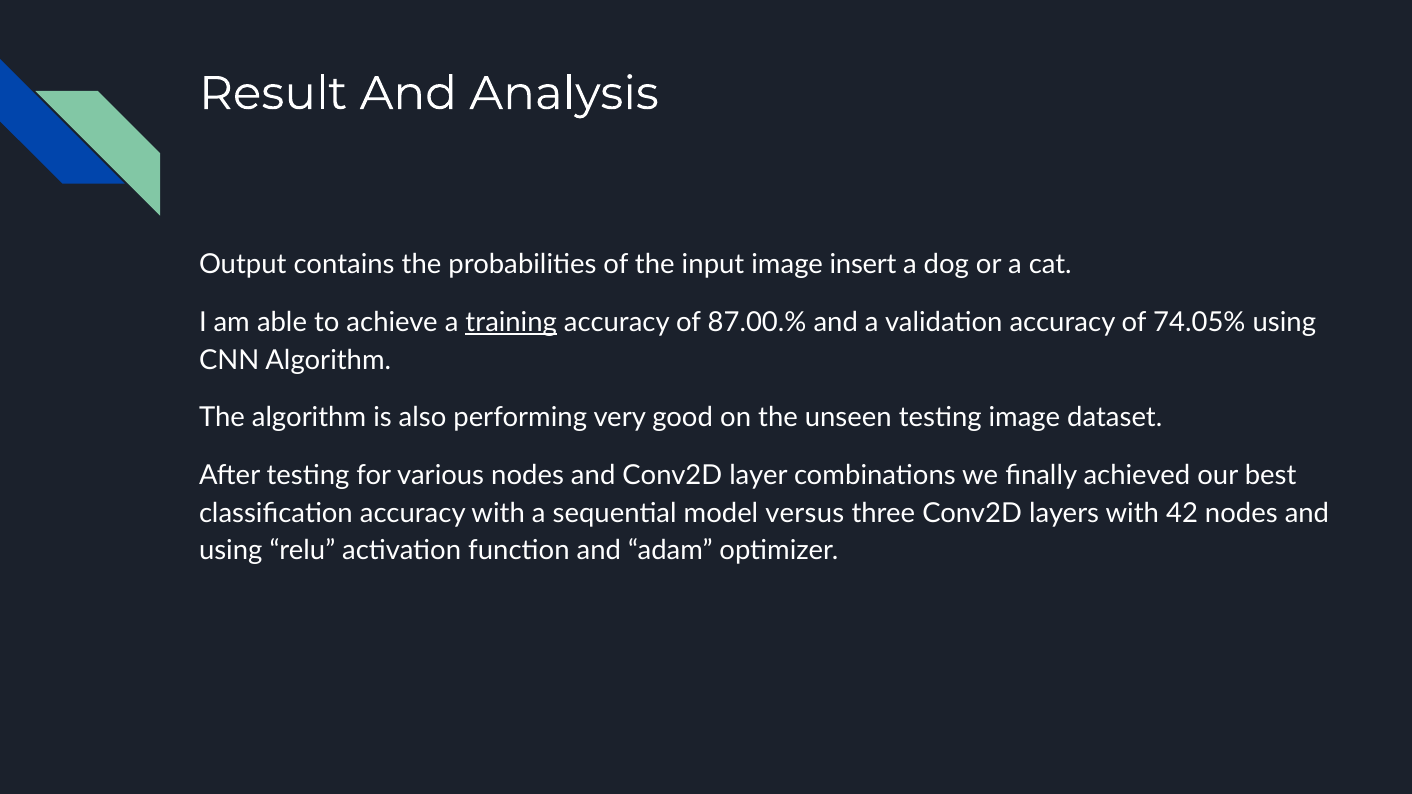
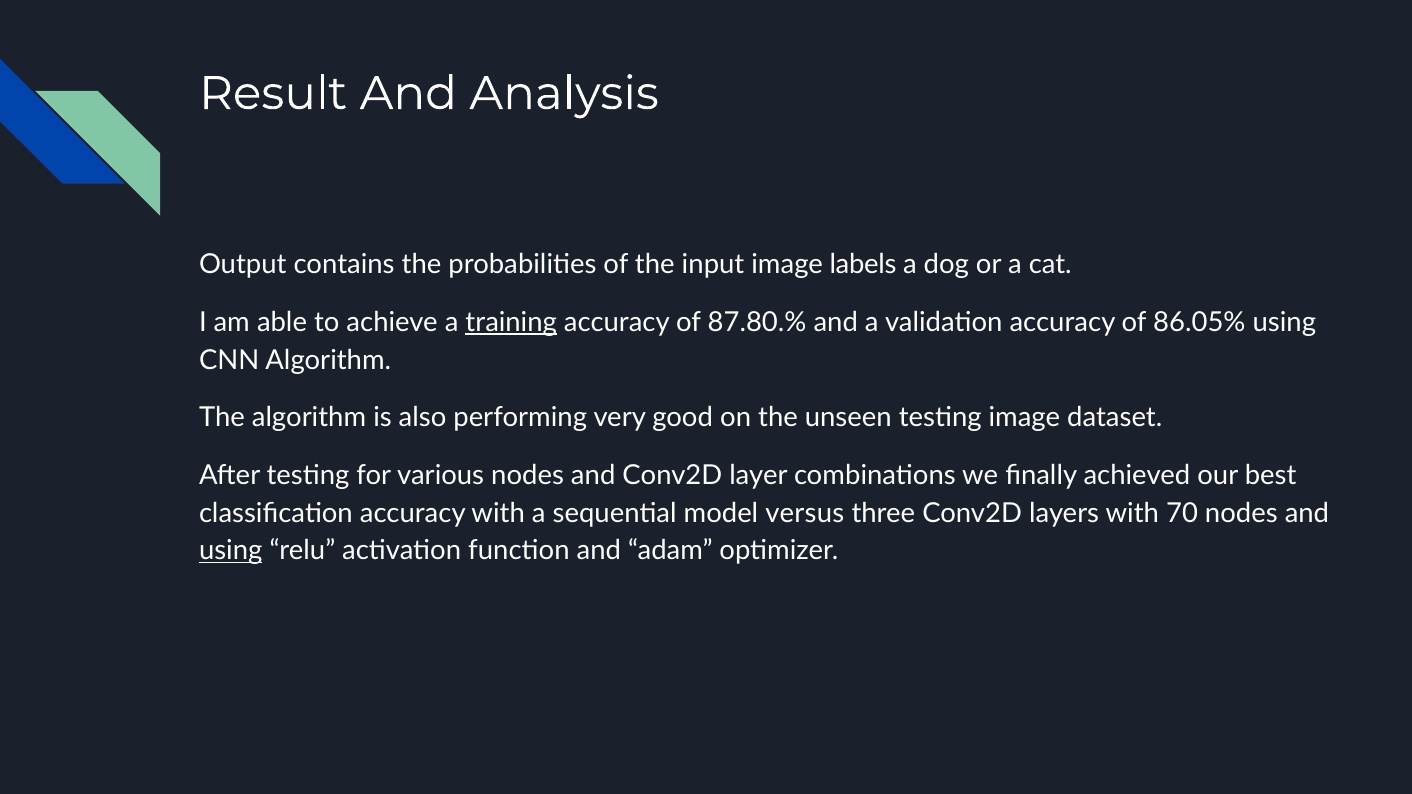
insert: insert -> labels (863, 265)
87.00.%: 87.00.% -> 87.80.% (757, 322)
74.05%: 74.05% -> 86.05% (1199, 322)
42: 42 -> 70 (1182, 513)
using underline: none -> present (231, 551)
